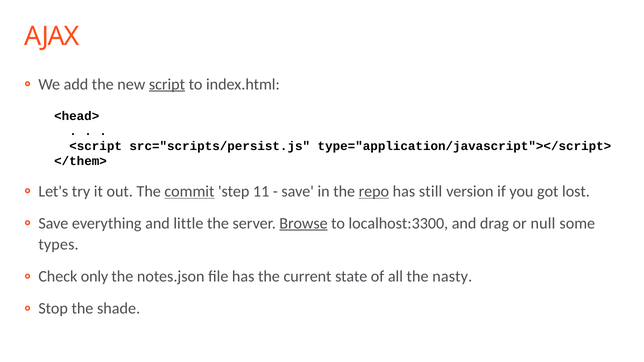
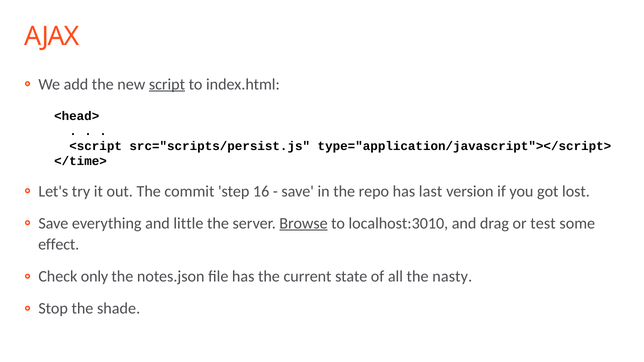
</them>: </them> -> </time> (81, 161)
commit underline: present -> none (189, 191)
11: 11 -> 16 (261, 191)
repo underline: present -> none (374, 191)
still: still -> last (431, 191)
localhost:3300: localhost:3300 -> localhost:3010 (398, 223)
null: null -> test (543, 223)
types: types -> effect (59, 245)
